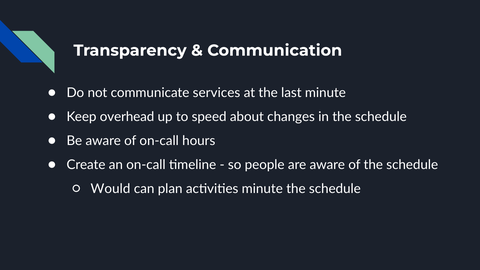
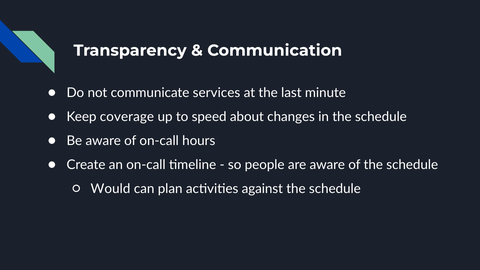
overhead: overhead -> coverage (127, 117)
activities minute: minute -> against (262, 189)
